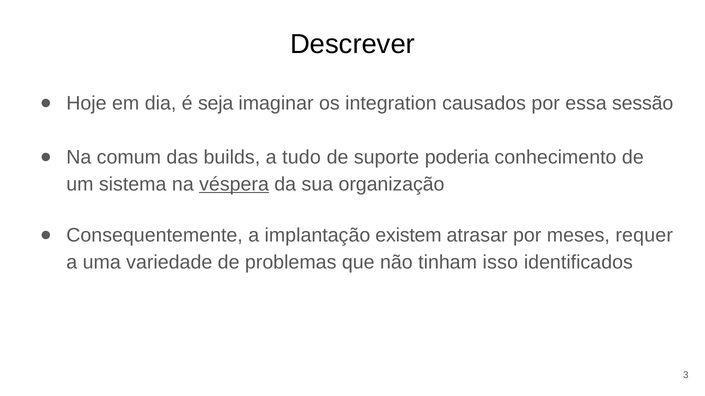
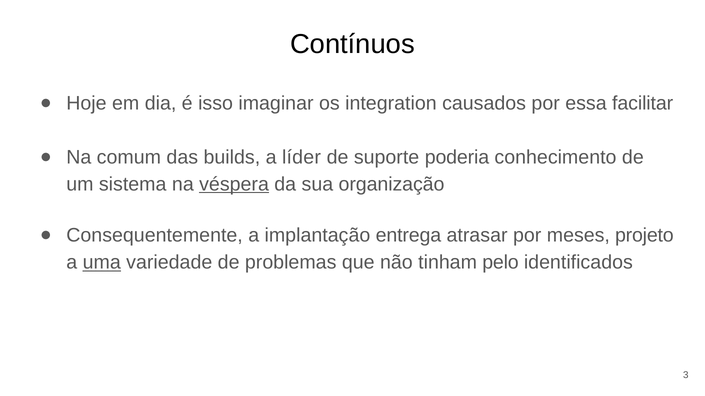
Descrever: Descrever -> Contínuos (353, 44)
seja: seja -> isso (216, 103)
sessão: sessão -> facilitar (643, 103)
tudo: tudo -> líder (302, 157)
existem: existem -> entrega (408, 236)
requer: requer -> projeto (644, 236)
uma underline: none -> present (102, 263)
isso: isso -> pelo (501, 263)
